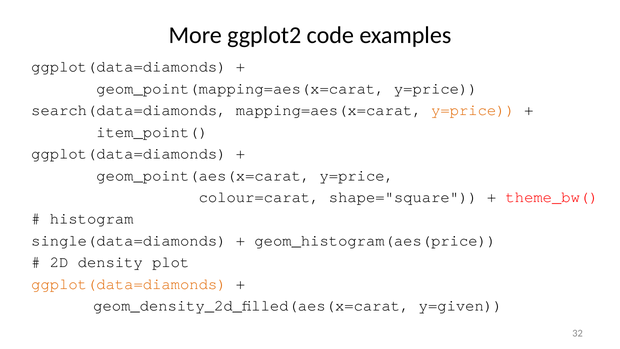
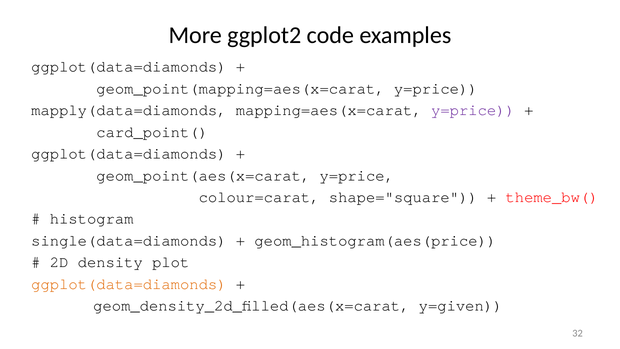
search(data=diamonds: search(data=diamonds -> mapply(data=diamonds (129, 110)
y=price colour: orange -> purple (473, 110)
item_point(: item_point( -> card_point( (152, 132)
